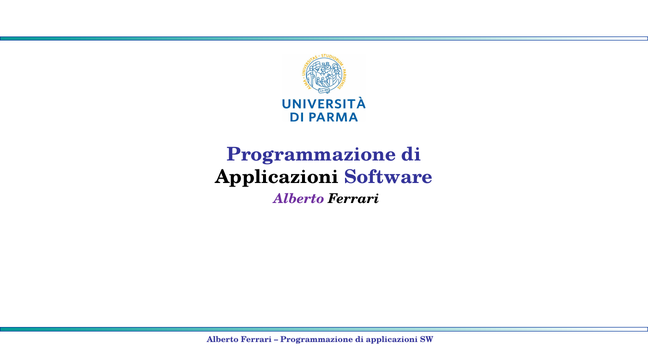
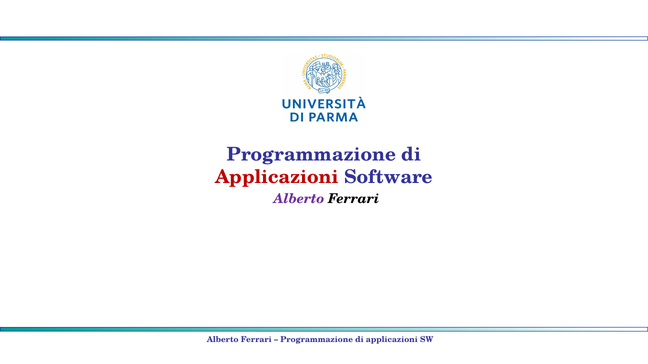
Applicazioni colour: black -> red (277, 177)
